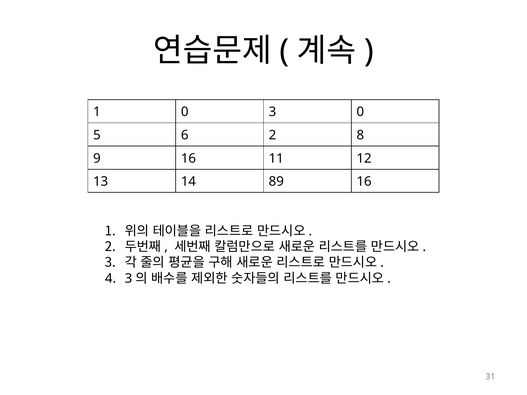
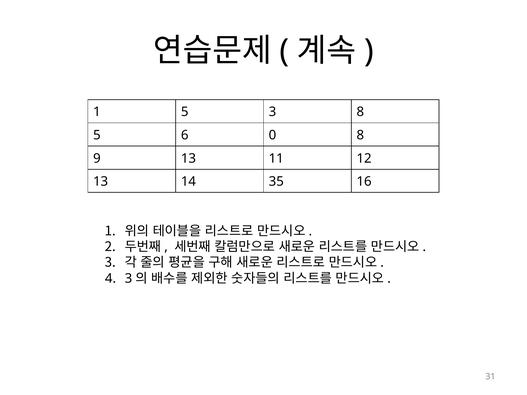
1 0: 0 -> 5 (185, 112)
3 0: 0 -> 8 (360, 112)
6 2: 2 -> 0 (273, 135)
9 16: 16 -> 13 (188, 158)
89: 89 -> 35 (276, 182)
